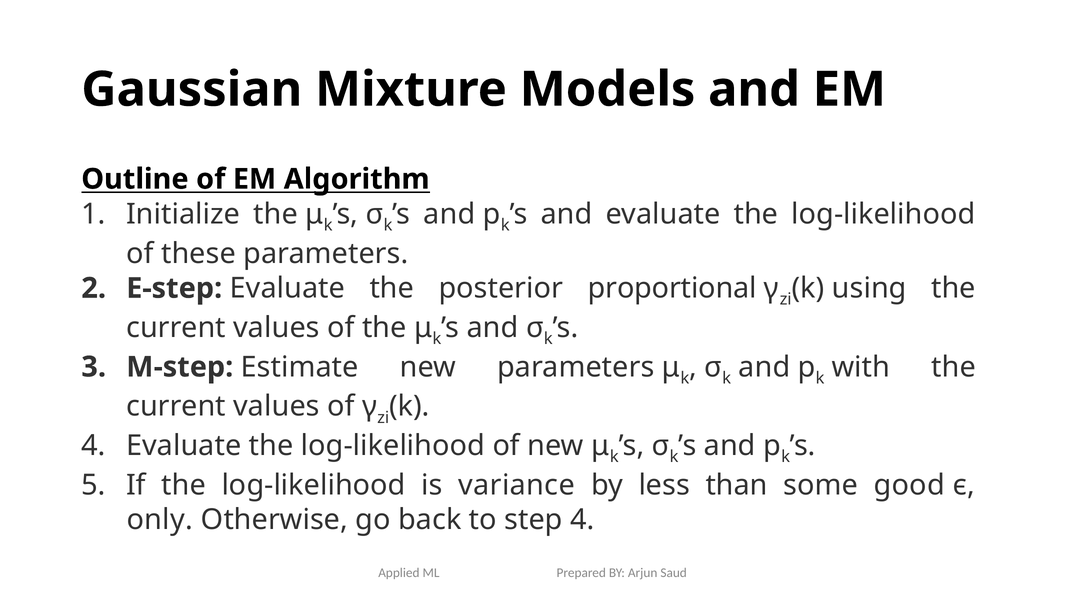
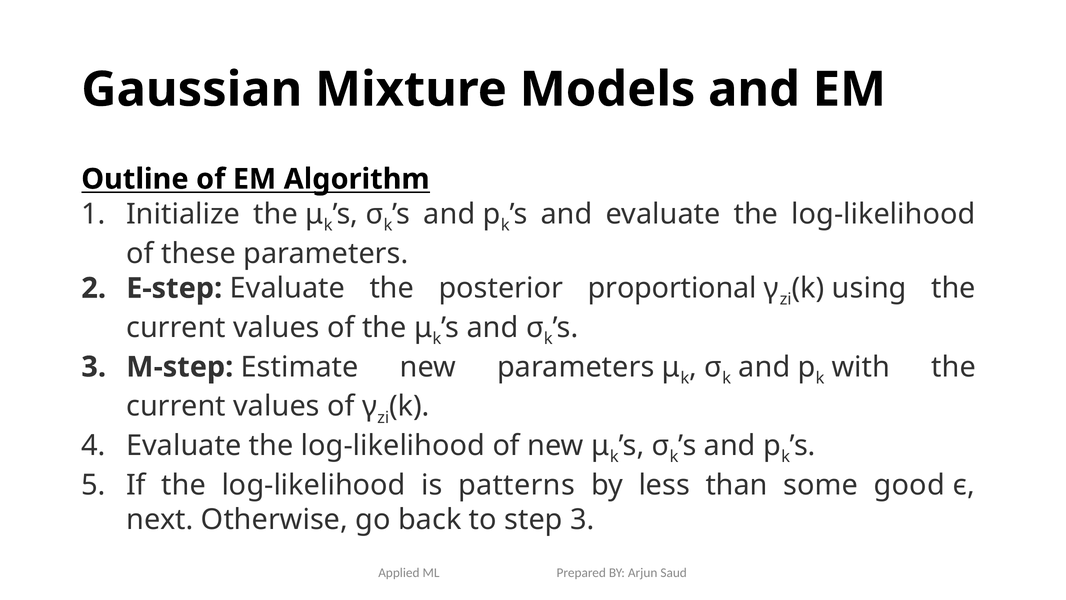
variance: variance -> patterns (517, 485)
only: only -> next (160, 519)
step 4: 4 -> 3 (582, 519)
